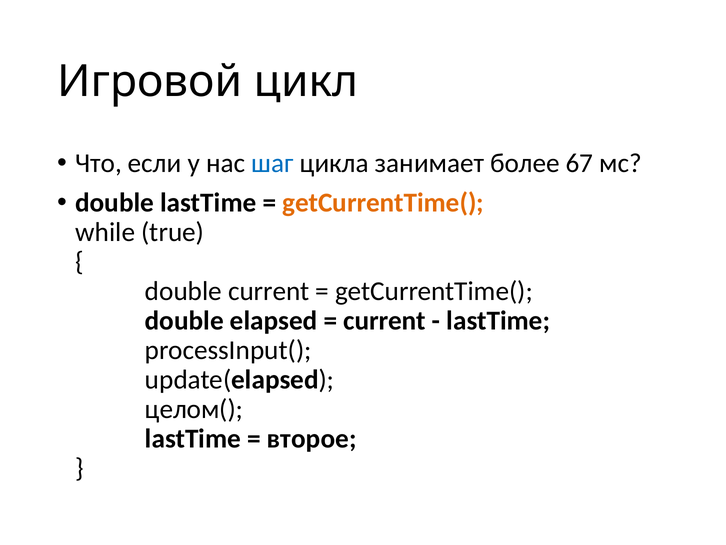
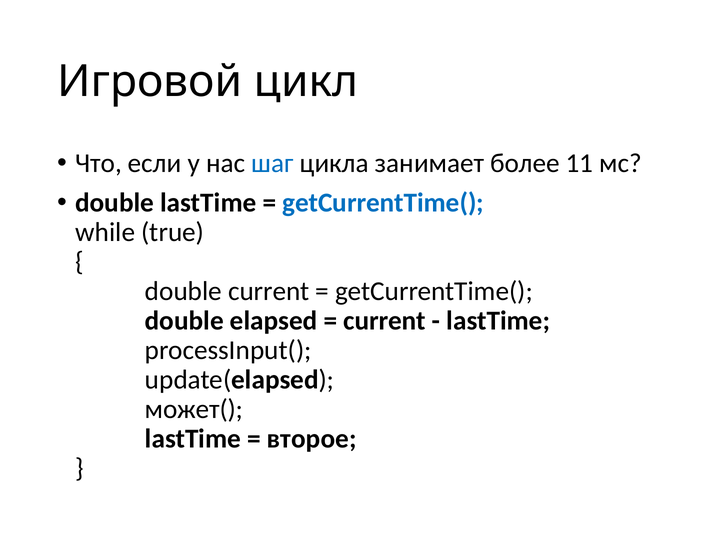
67: 67 -> 11 (579, 163)
getCurrentTime( colour: orange -> blue (383, 203)
целом(: целом( -> может( (194, 409)
